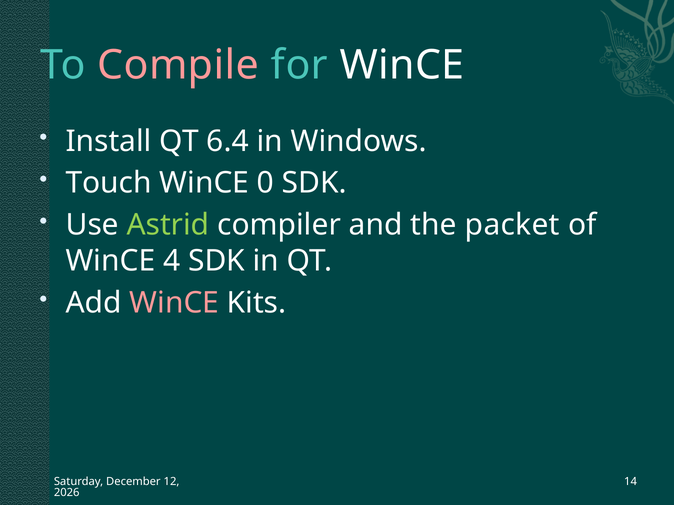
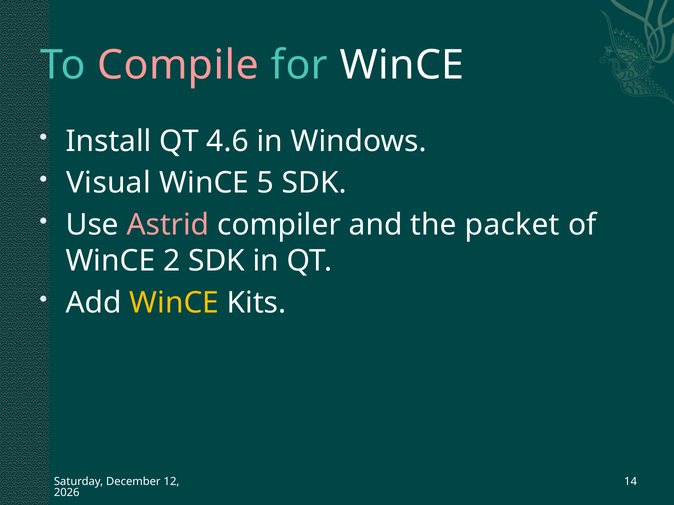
6.4: 6.4 -> 4.6 (228, 141)
Touch: Touch -> Visual (109, 183)
0: 0 -> 5 (266, 183)
Astrid colour: light green -> pink (168, 225)
4: 4 -> 2 (172, 261)
WinCE colour: pink -> yellow (174, 303)
